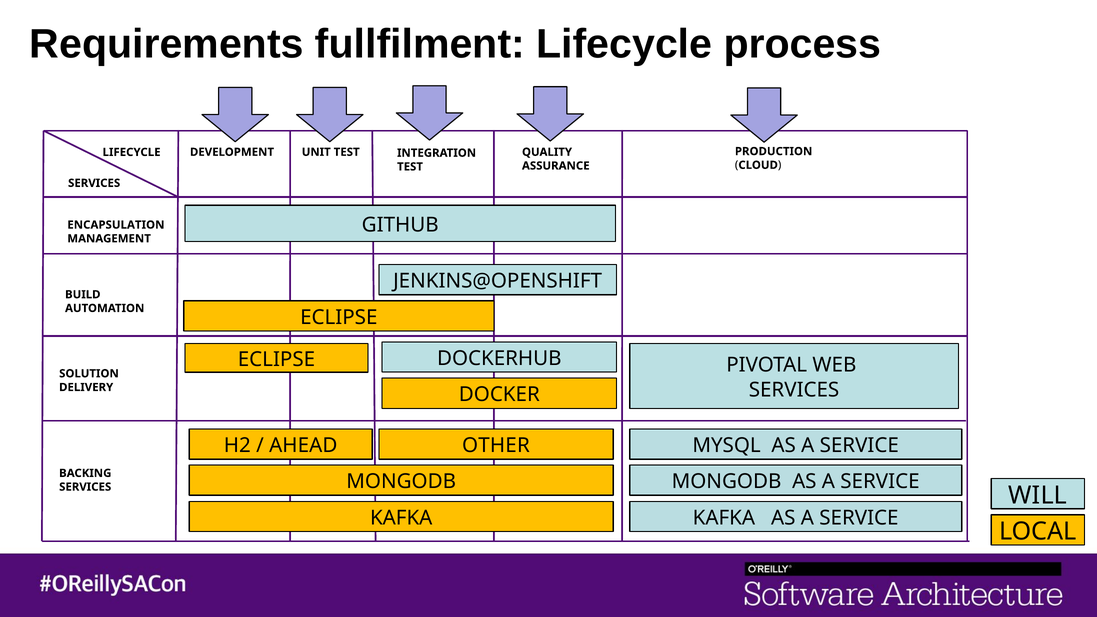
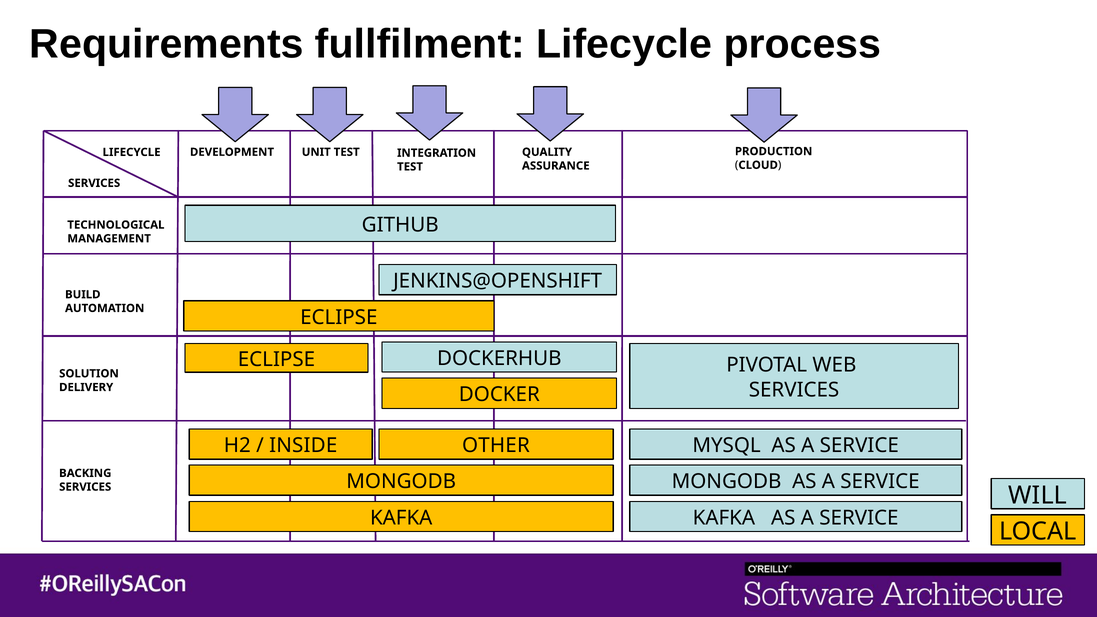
ENCAPSULATION: ENCAPSULATION -> TECHNOLOGICAL (116, 225)
AHEAD: AHEAD -> INSIDE (303, 446)
